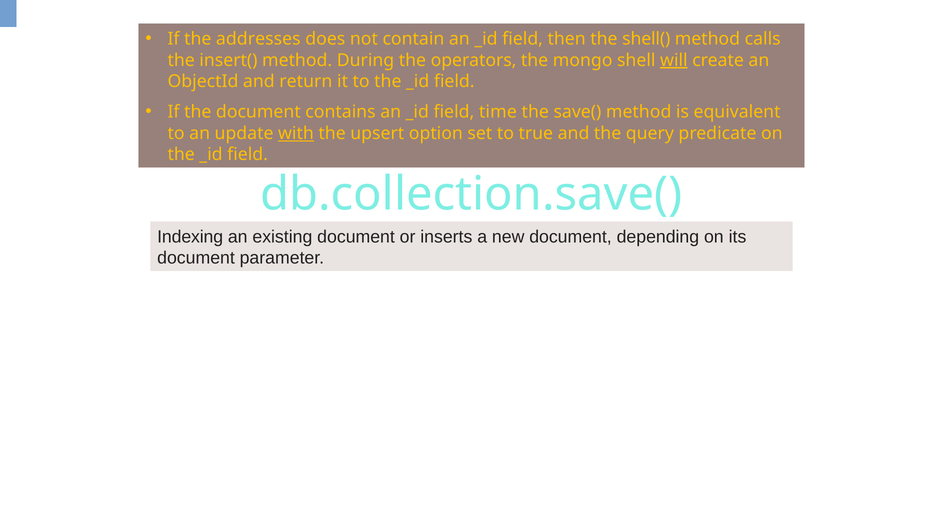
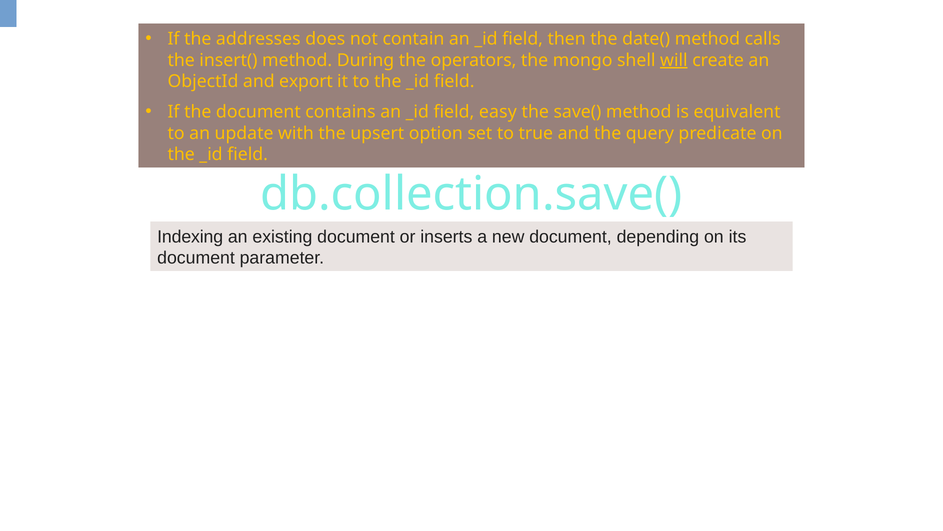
shell(: shell( -> date( (646, 39)
return: return -> export (306, 81)
time: time -> easy (498, 112)
with underline: present -> none (296, 133)
